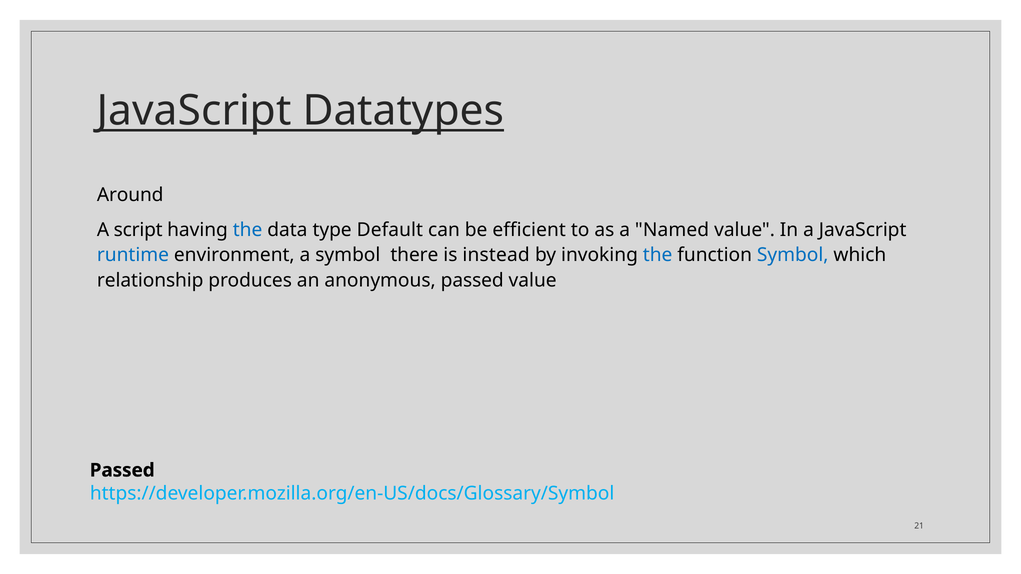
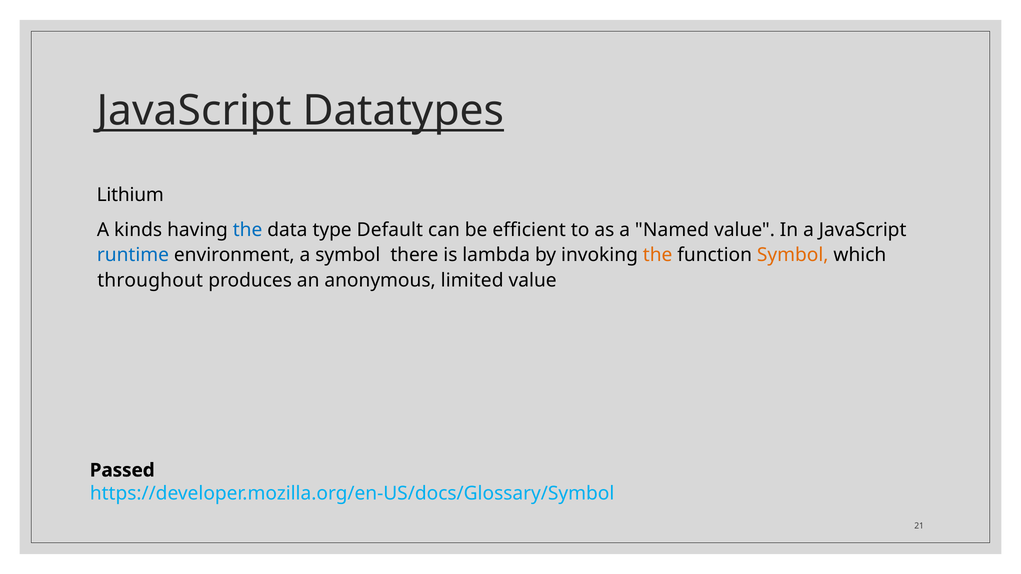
Around: Around -> Lithium (130, 195)
script: script -> kinds (138, 230)
instead: instead -> lambda (496, 255)
the colour: blue -> orange (658, 255)
Symbol colour: blue -> orange (793, 255)
relationship: relationship -> throughout (150, 280)
anonymous passed: passed -> limited (472, 280)
